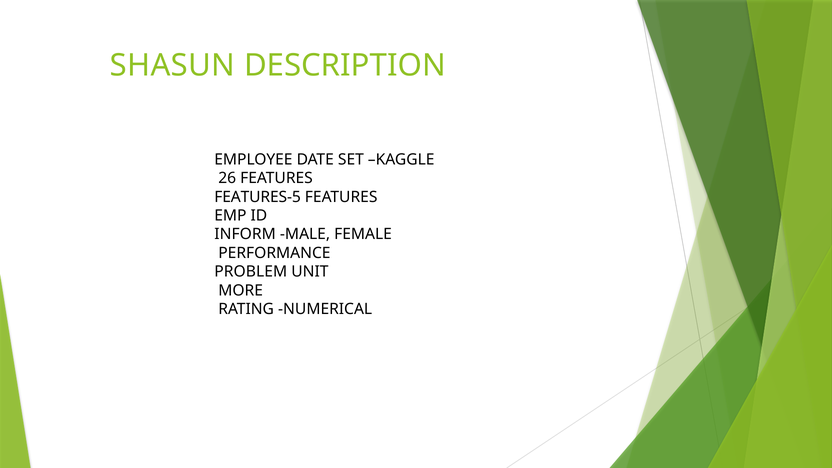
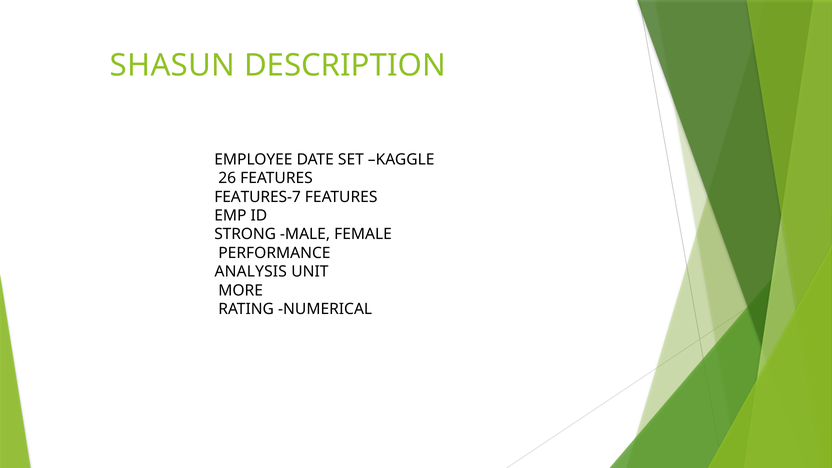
FEATURES-5: FEATURES-5 -> FEATURES-7 (258, 197)
INFORM: INFORM -> STRONG (245, 234)
PROBLEM: PROBLEM -> ANALYSIS (251, 272)
